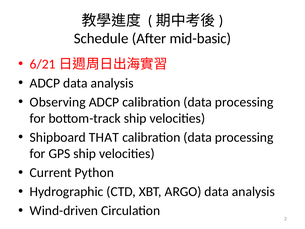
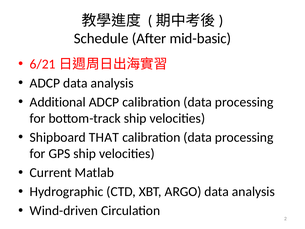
Observing: Observing -> Additional (58, 102)
Python: Python -> Matlab (94, 173)
